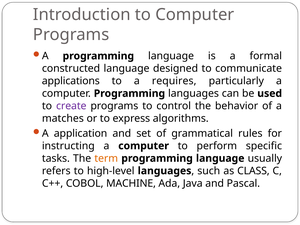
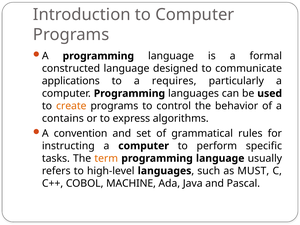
create colour: purple -> orange (71, 106)
matches: matches -> contains (63, 118)
application: application -> convention (81, 133)
CLASS: CLASS -> MUST (253, 171)
